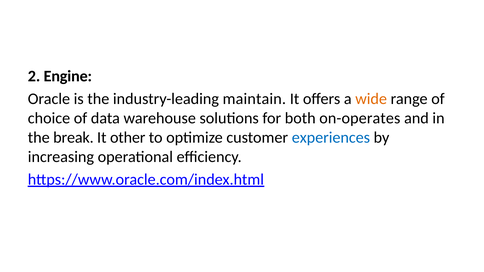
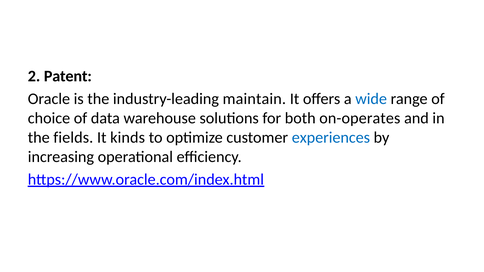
Engine: Engine -> Patent (68, 76)
wide colour: orange -> blue (371, 99)
break: break -> fields (73, 138)
other: other -> kinds (128, 138)
